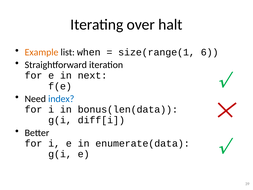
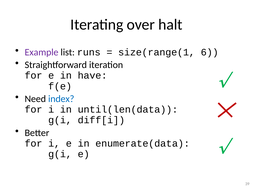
Example colour: orange -> purple (42, 52)
when: when -> runs (89, 52)
next: next -> have (92, 75)
bonus(len(data: bonus(len(data -> until(len(data (128, 109)
